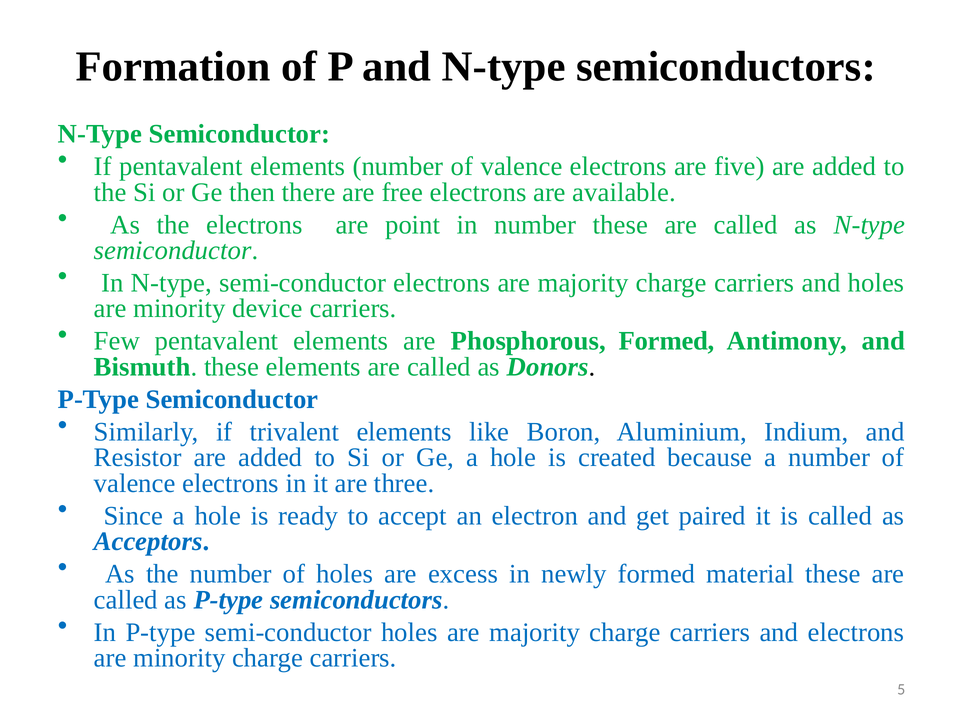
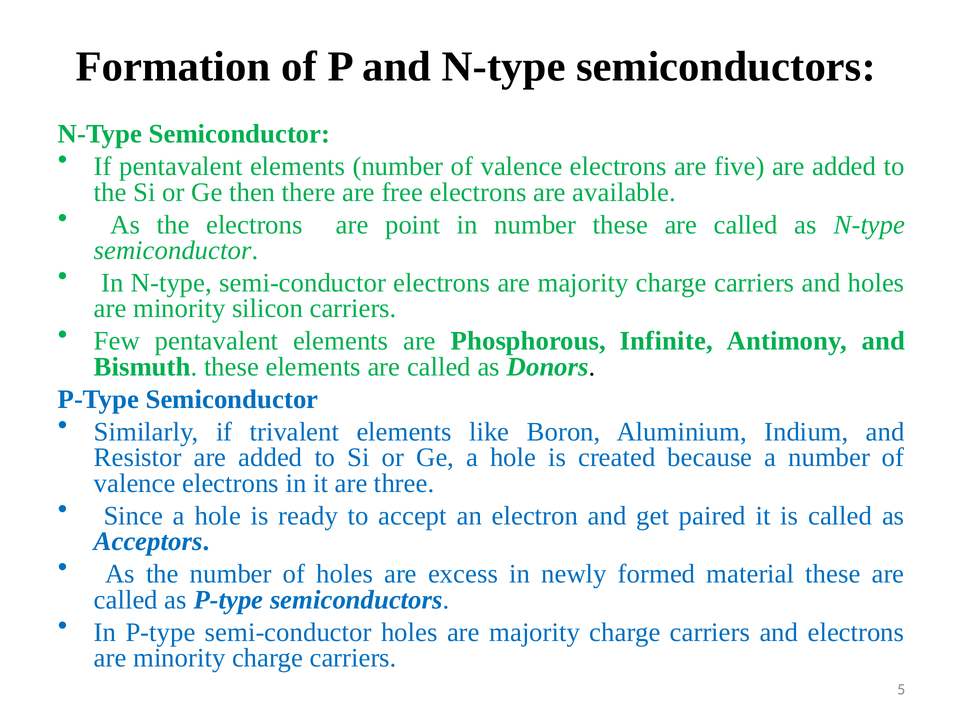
device: device -> silicon (268, 309)
Phosphorous Formed: Formed -> Infinite (666, 341)
